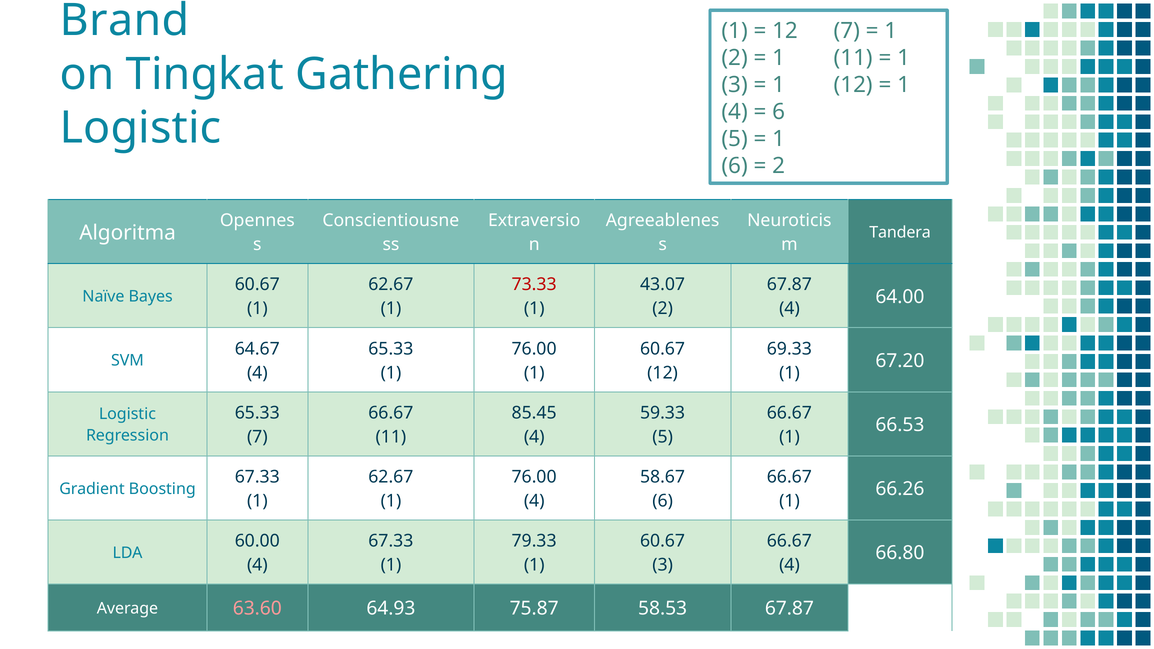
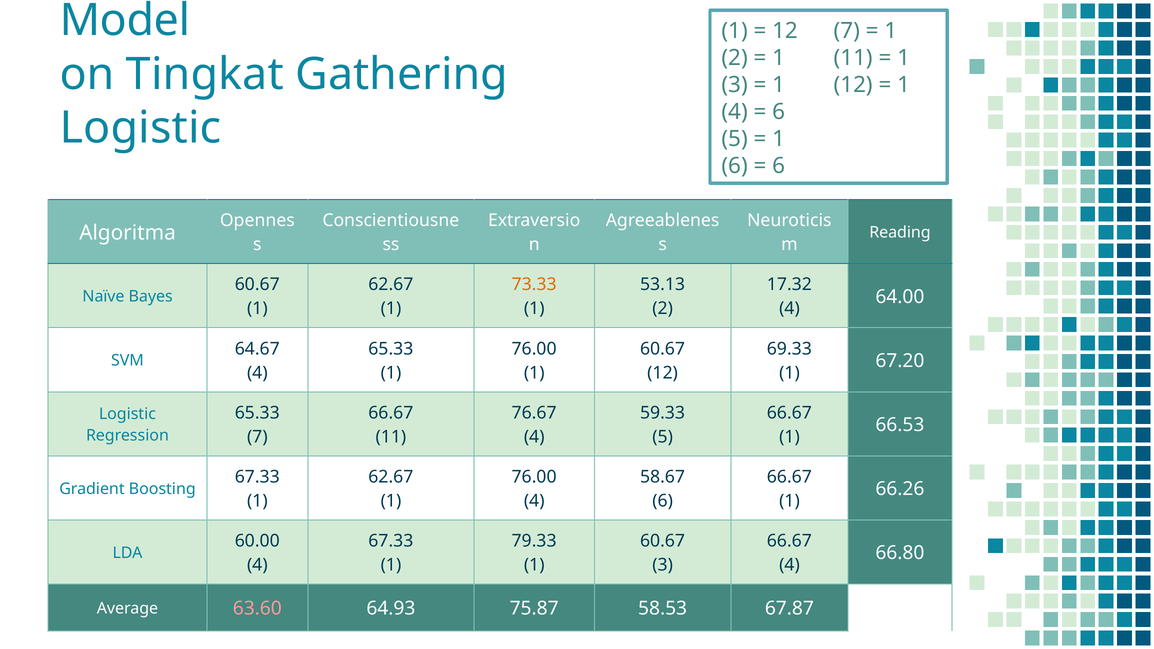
Brand: Brand -> Model (125, 20)
2: 2 -> 6 (779, 166)
Tandera: Tandera -> Reading (900, 233)
73.33 colour: red -> orange (534, 285)
43.07: 43.07 -> 53.13 (663, 285)
67.87: 67.87 -> 17.32 (789, 285)
85.45: 85.45 -> 76.67 (534, 413)
